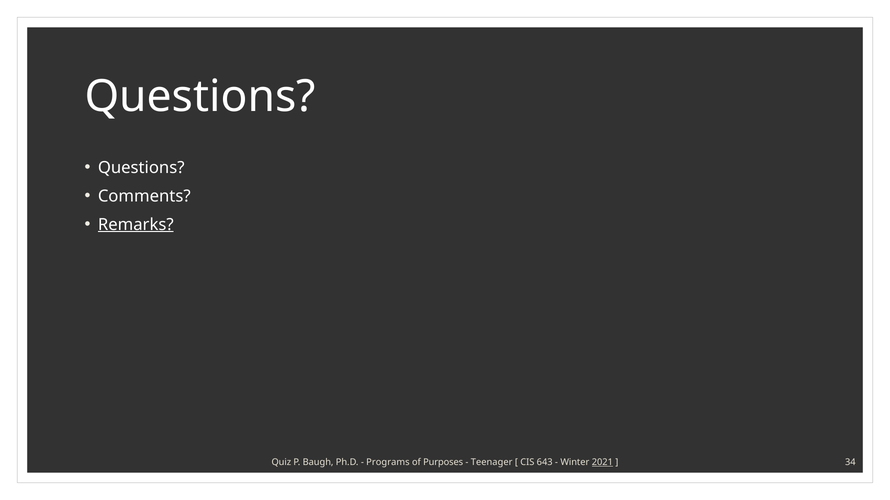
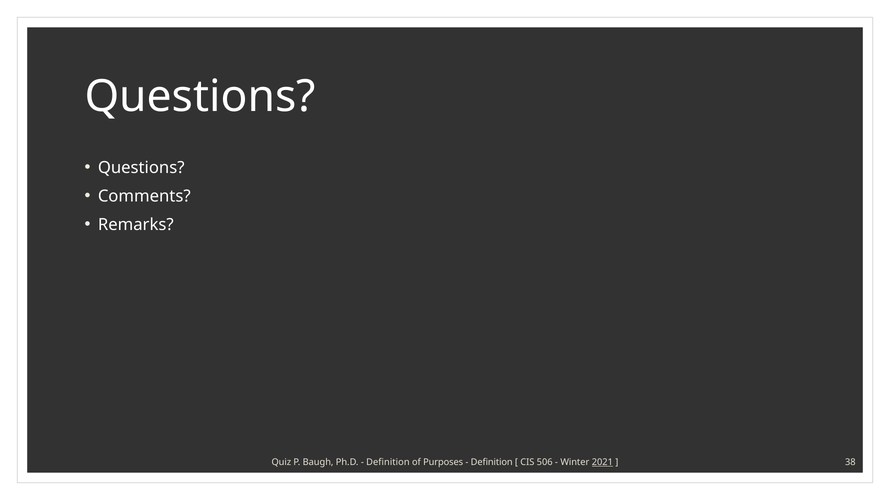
Remarks underline: present -> none (136, 225)
Programs: Programs -> Definition (388, 463)
Teenager: Teenager -> Definition (492, 463)
643: 643 -> 506 (545, 463)
34: 34 -> 38 (850, 463)
